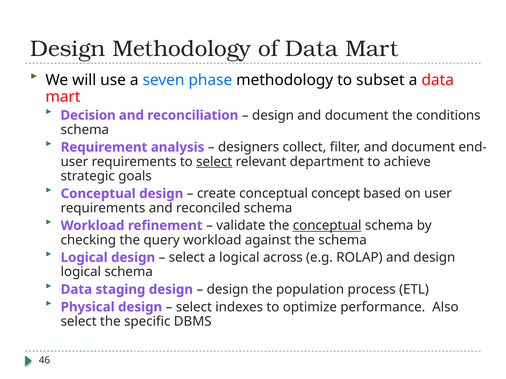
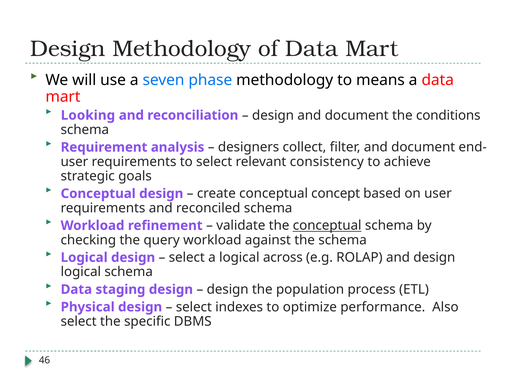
subset: subset -> means (380, 80)
Decision: Decision -> Looking (88, 115)
select underline: present -> none (214, 162)
department: department -> consistency (327, 162)
